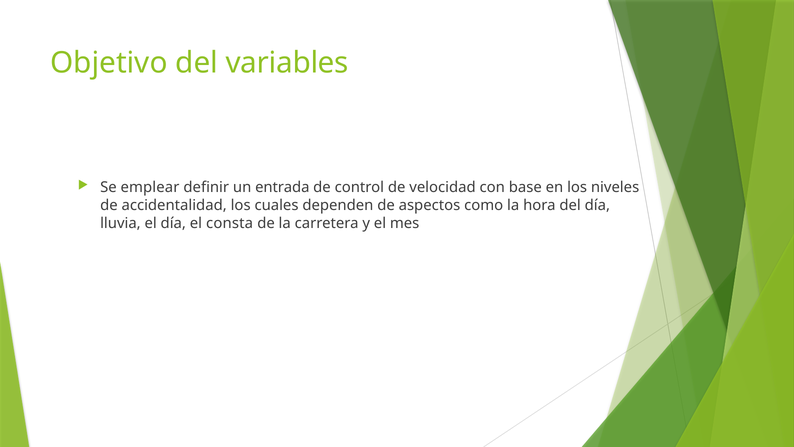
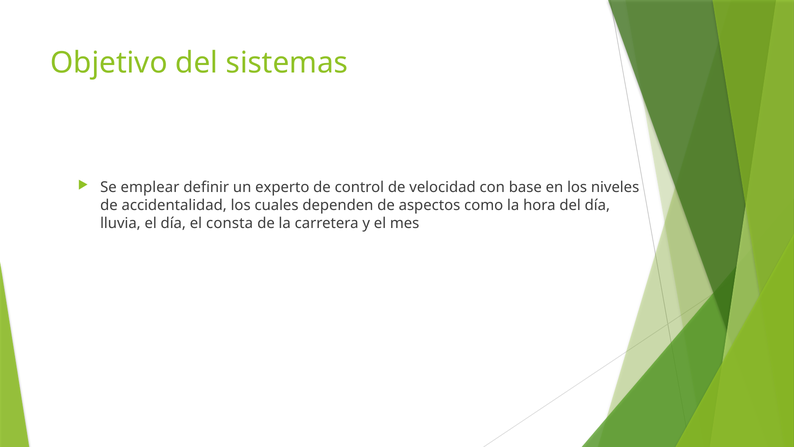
variables: variables -> sistemas (287, 63)
entrada: entrada -> experto (282, 187)
